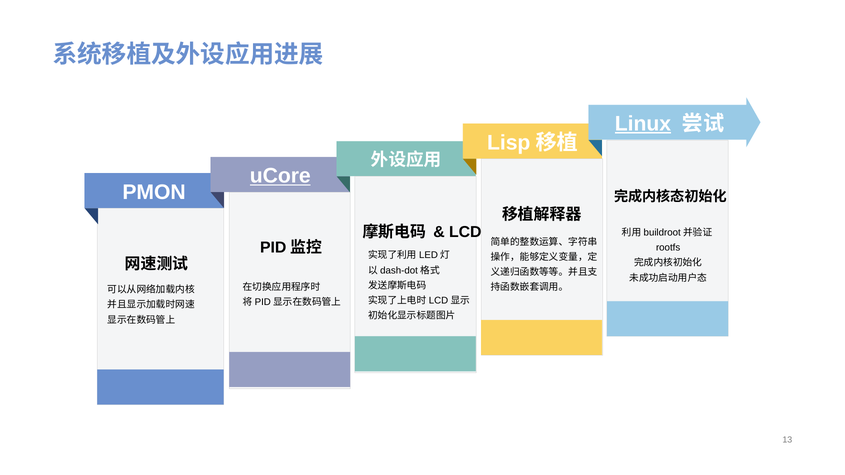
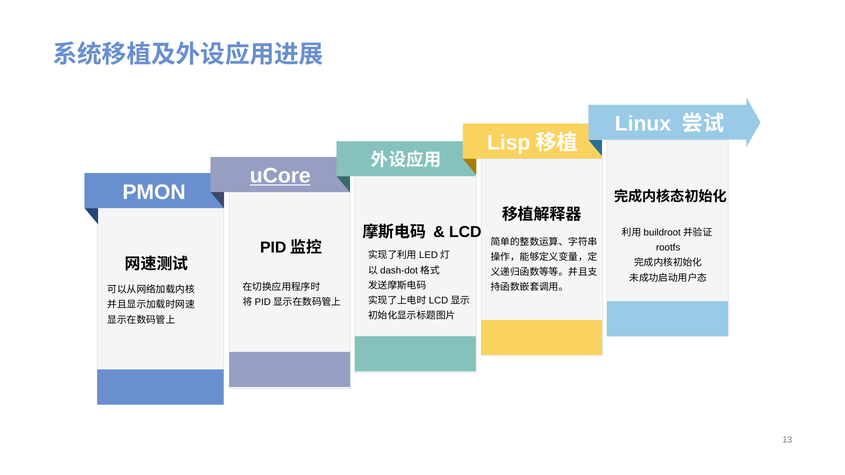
Linux underline: present -> none (643, 124)
